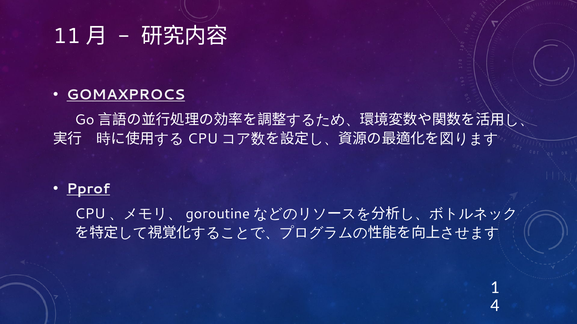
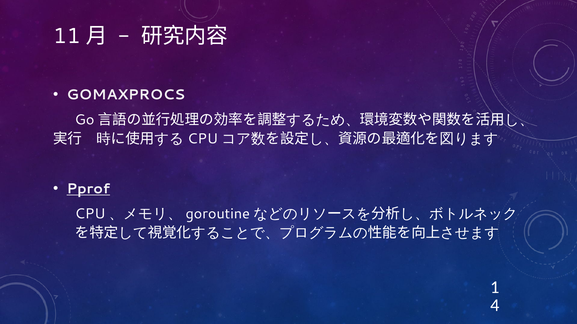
GOMAXPROCS underline: present -> none (126, 95)
